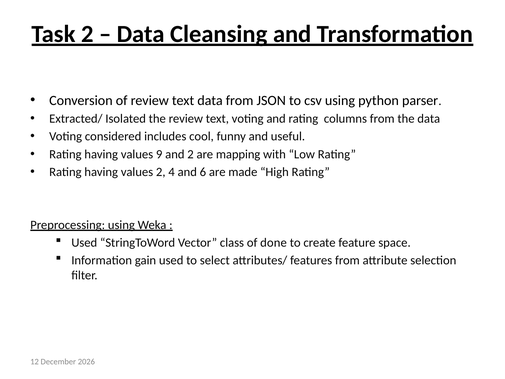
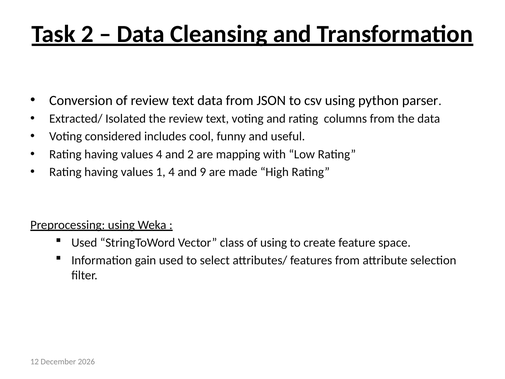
values 9: 9 -> 4 (159, 154)
values 2: 2 -> 1 (161, 172)
6: 6 -> 9 (203, 172)
of done: done -> using (274, 242)
